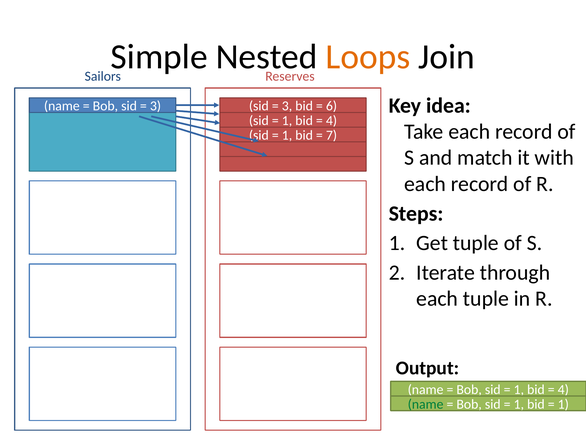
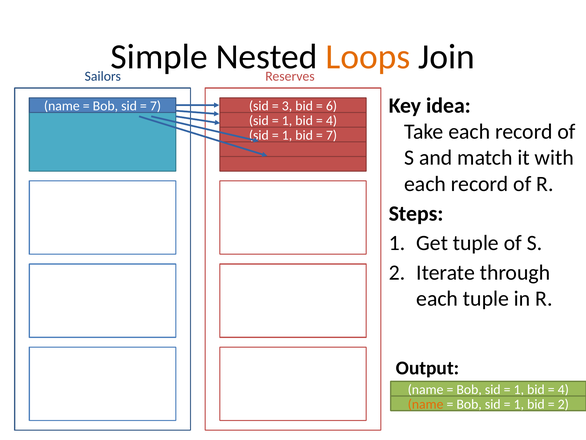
3: 3 -> 7 (155, 106)
name colour: green -> orange (426, 404)
1: 1 -> 2 (563, 404)
